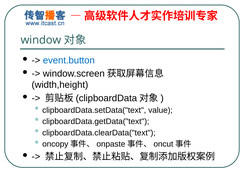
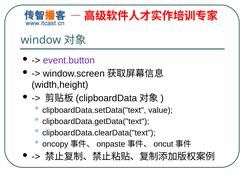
event.button colour: blue -> purple (69, 60)
